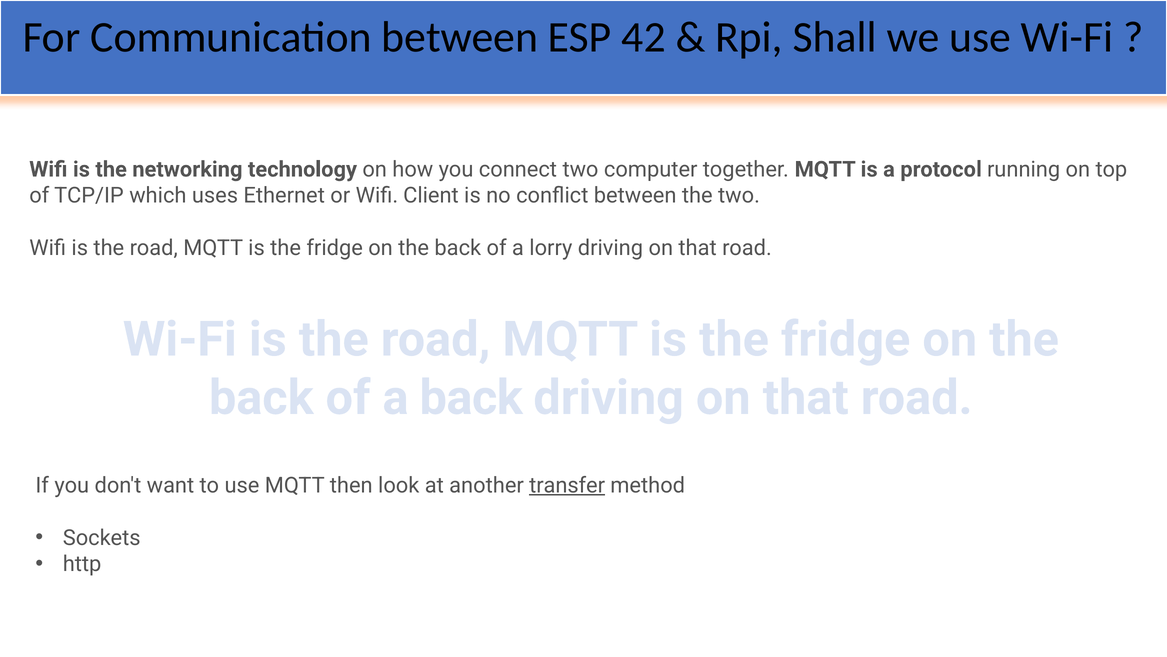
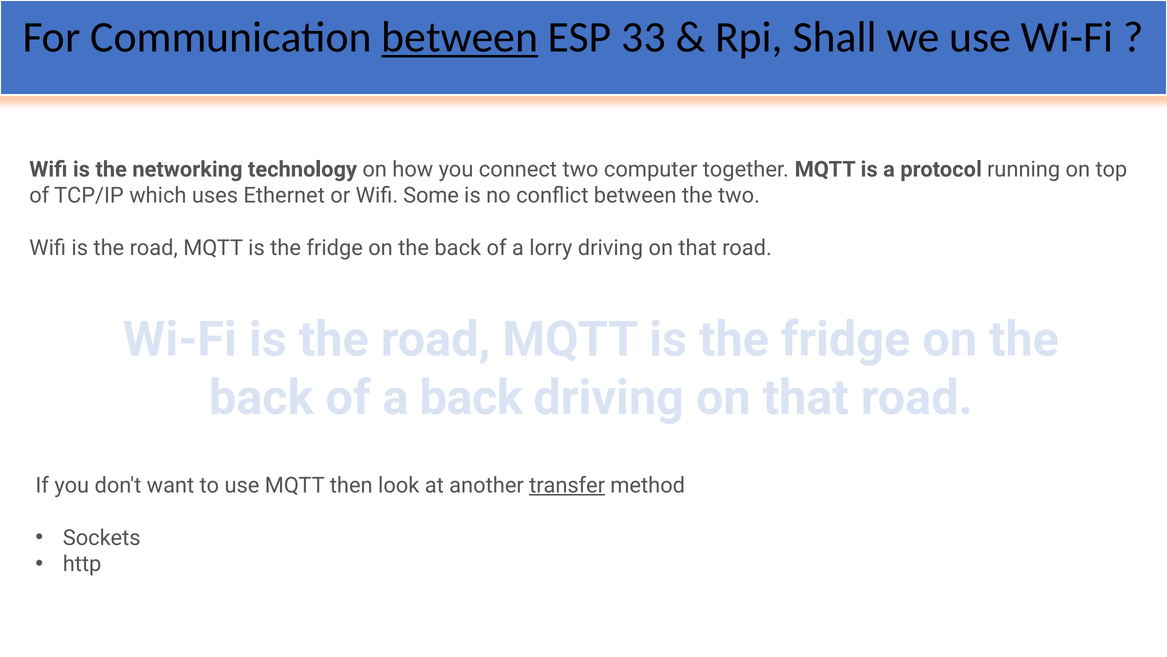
between underline: none -> present (460, 37)
42: 42 -> 33 (644, 37)
Client: Client -> Some (431, 195)
